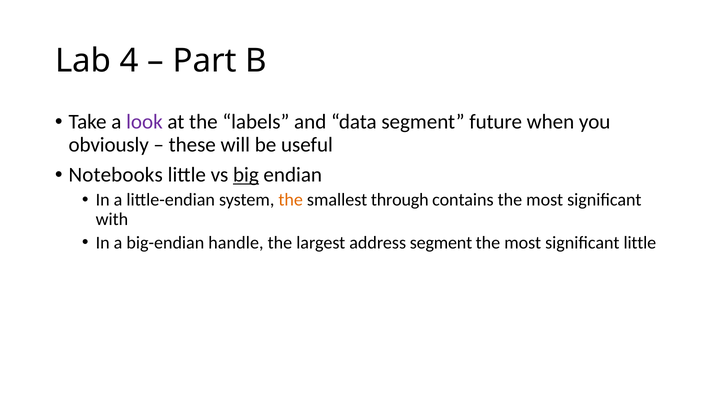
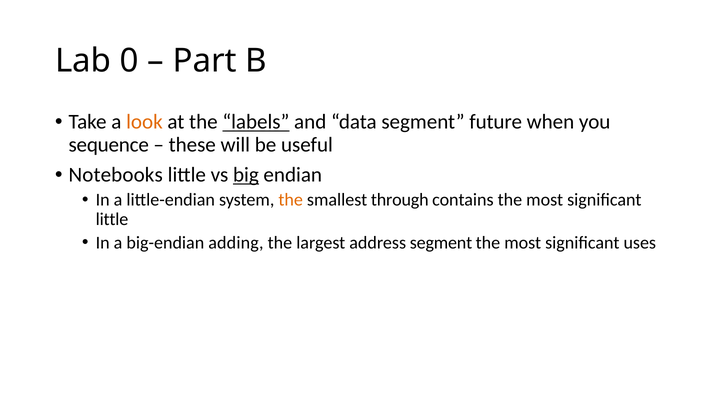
4: 4 -> 0 (129, 61)
look colour: purple -> orange (144, 122)
labels underline: none -> present (256, 122)
obviously: obviously -> sequence (109, 145)
with: with -> little (112, 219)
handle: handle -> adding (236, 243)
significant little: little -> uses (640, 243)
